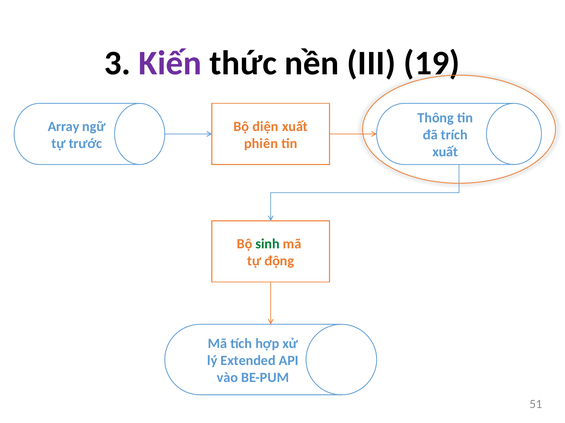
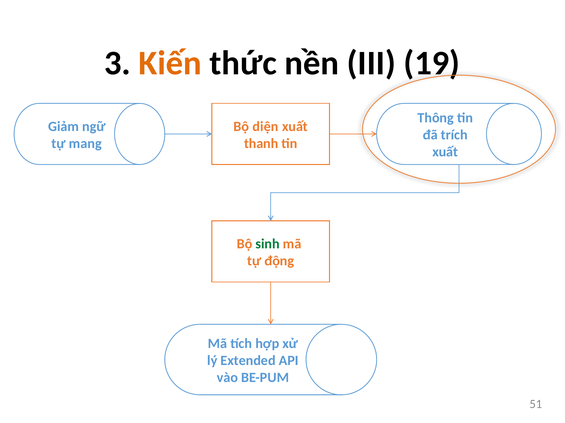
Kiến colour: purple -> orange (170, 63)
Array: Array -> Giảm (64, 127)
trước: trước -> mang (85, 144)
phiên: phiên -> thanh (261, 144)
